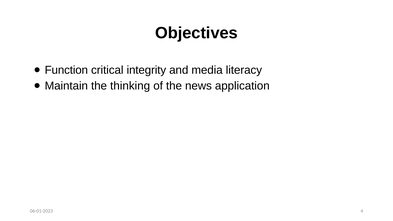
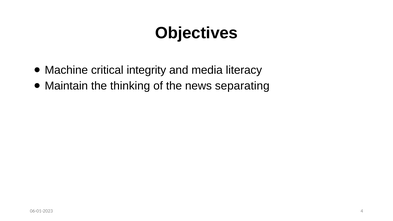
Function: Function -> Machine (66, 70)
application: application -> separating (242, 86)
